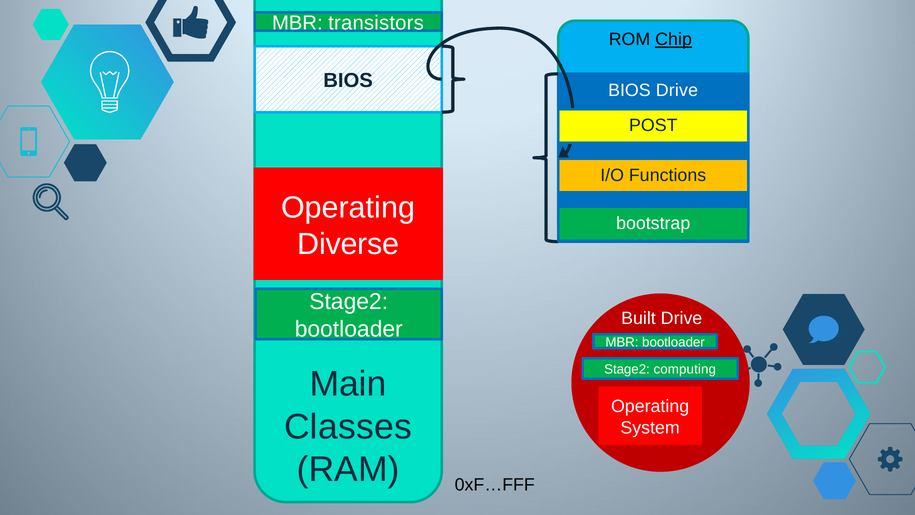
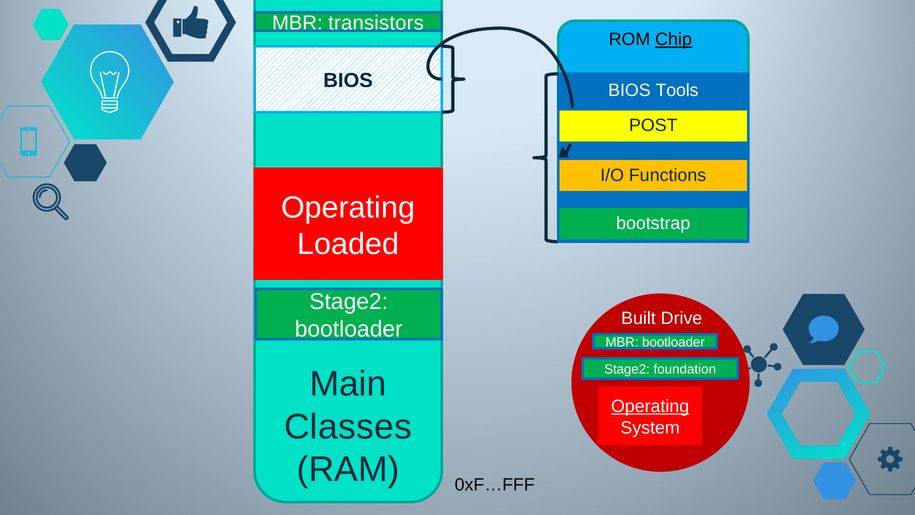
BIOS Drive: Drive -> Tools (677, 90)
Diverse: Diverse -> Loaded (348, 244)
computing: computing -> foundation (685, 369)
Operating underline: none -> present (650, 406)
